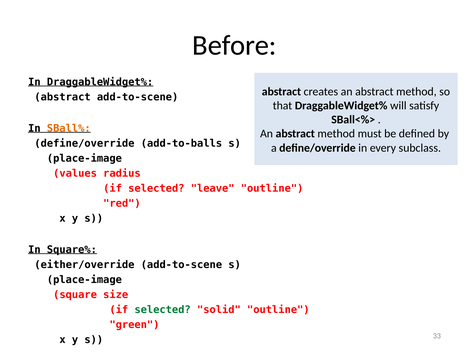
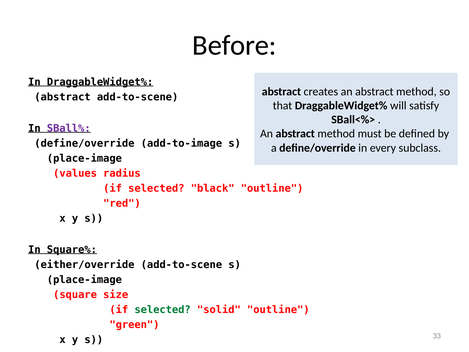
SBall% colour: orange -> purple (69, 128)
add-to-balls: add-to-balls -> add-to-image (181, 143)
leave: leave -> black (213, 188)
